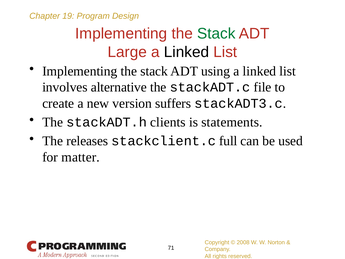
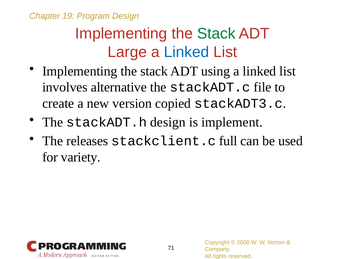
Linked colour: black -> blue (186, 52)
suffers: suffers -> copied (173, 103)
stackADT.h clients: clients -> design (168, 122)
statements: statements -> implement (232, 122)
matter: matter -> variety (81, 157)
